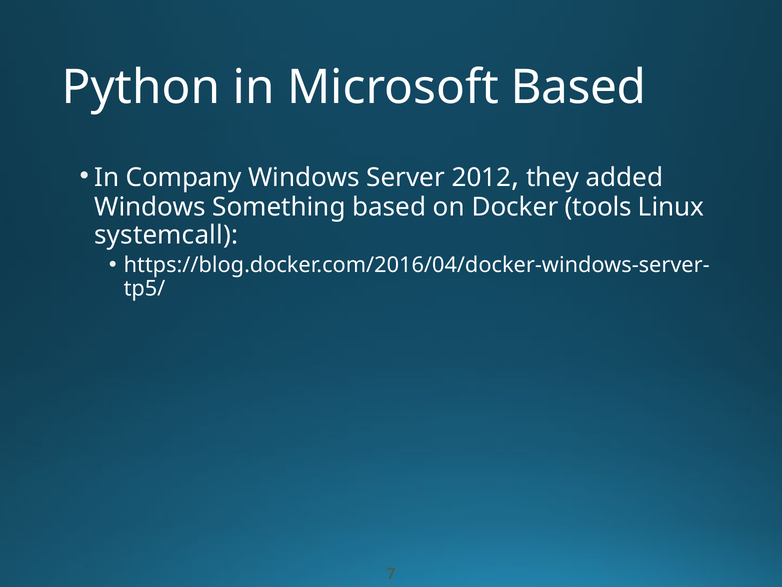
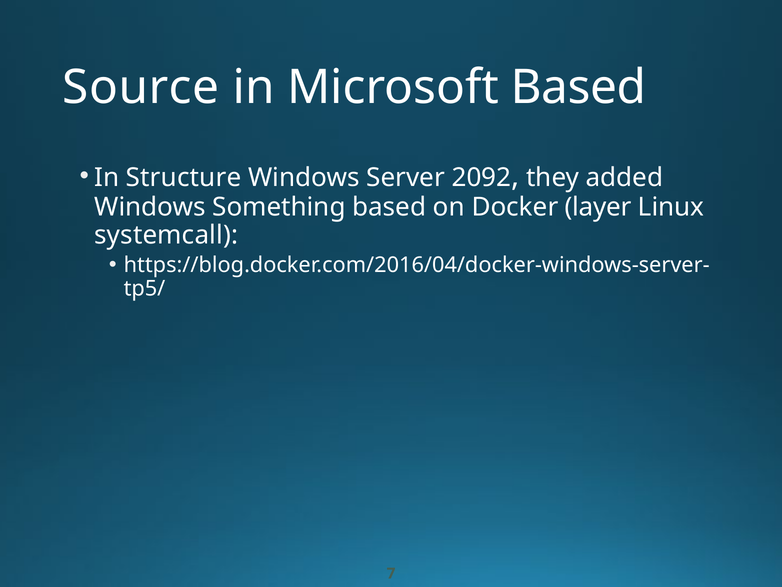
Python: Python -> Source (141, 88)
Company: Company -> Structure (184, 178)
2012: 2012 -> 2092 (481, 178)
tools: tools -> layer (598, 207)
